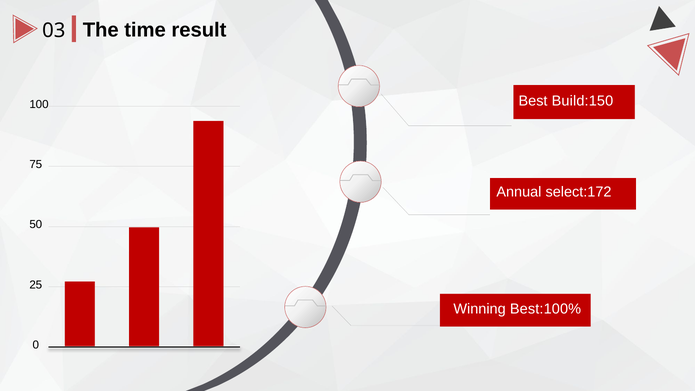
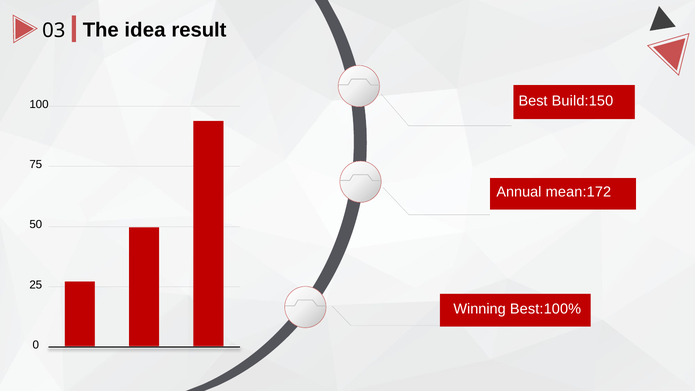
time: time -> idea (145, 30)
select:172: select:172 -> mean:172 (578, 192)
